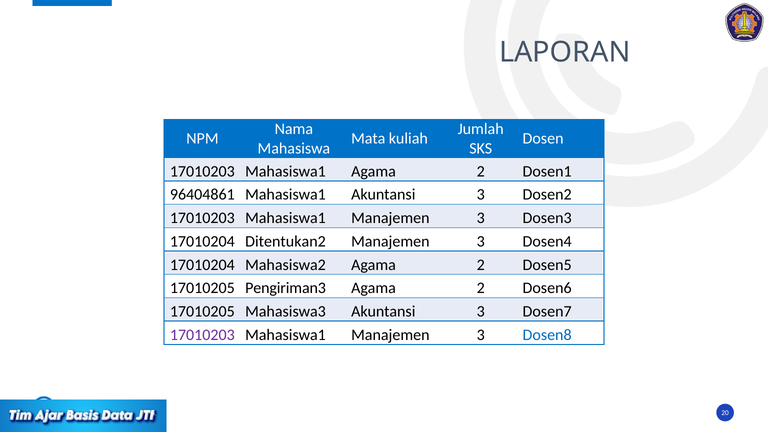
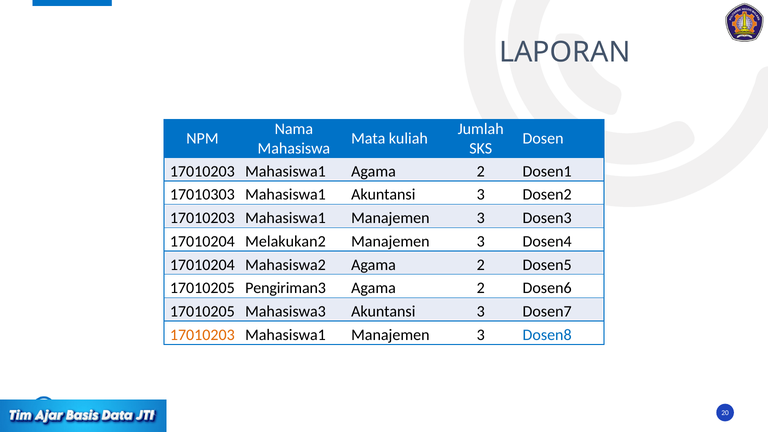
96404861: 96404861 -> 17010303 (202, 195)
Ditentukan2: Ditentukan2 -> Melakukan2 (285, 241)
17010203 colour: purple -> orange (202, 335)
